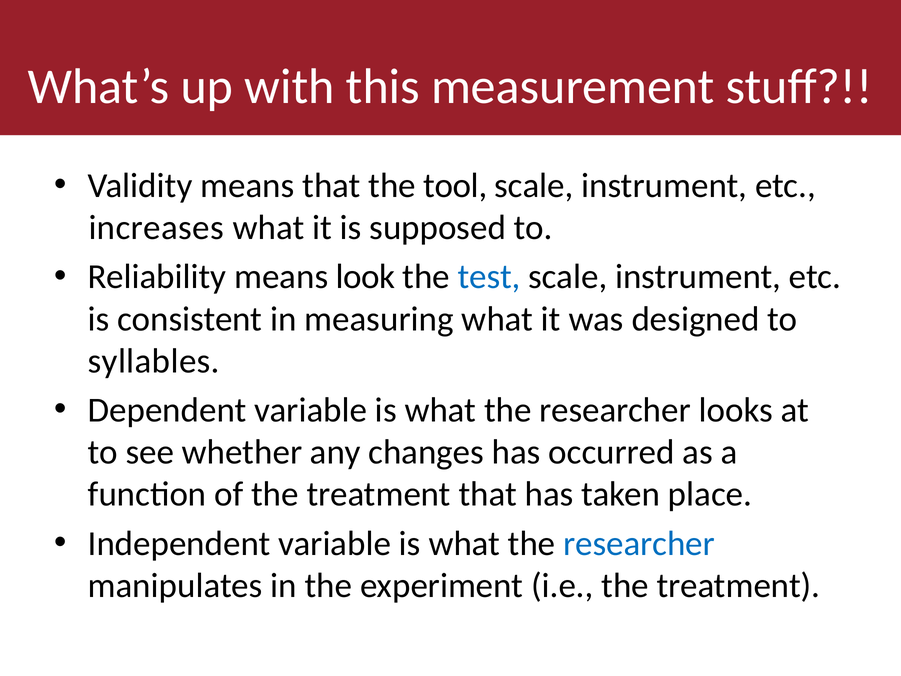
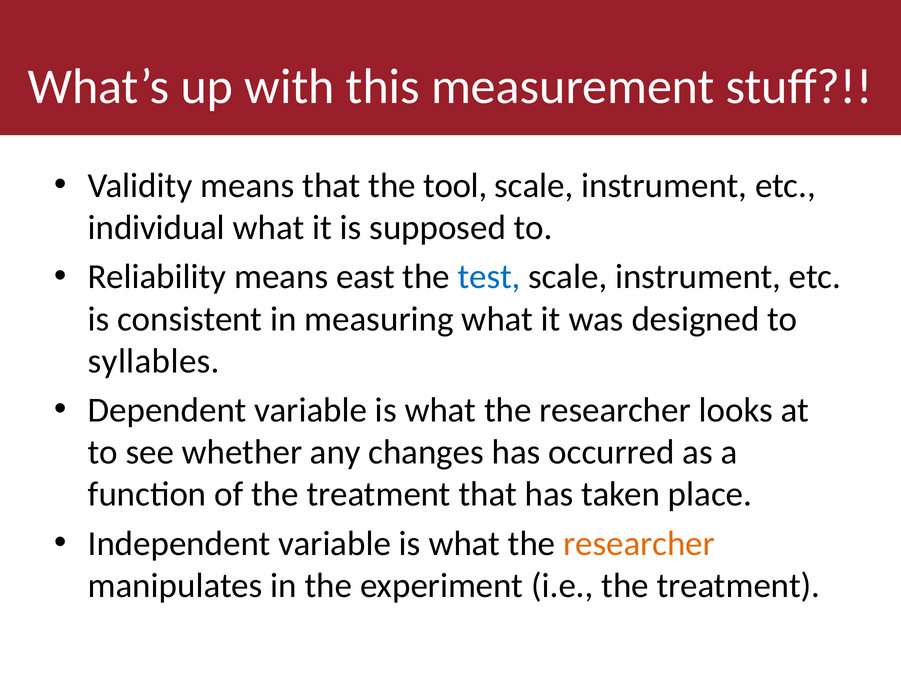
increases: increases -> individual (156, 228)
look: look -> east (365, 277)
researcher colour: blue -> orange (639, 543)
